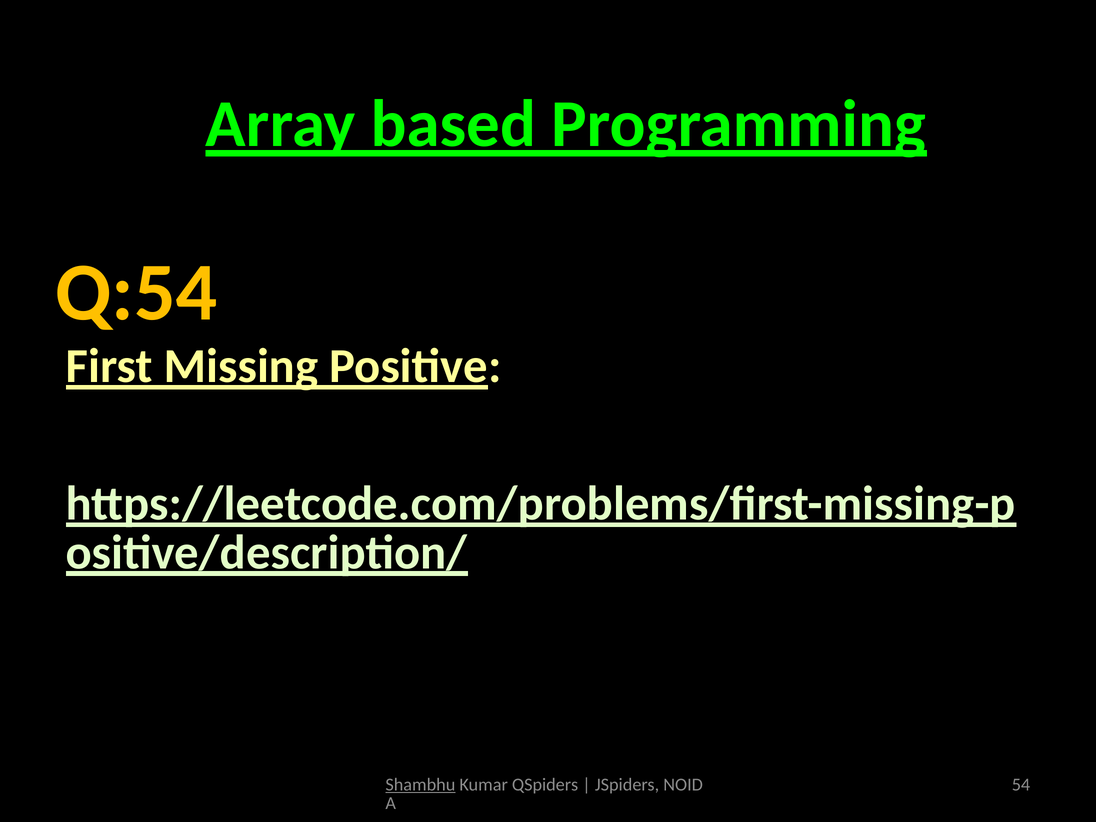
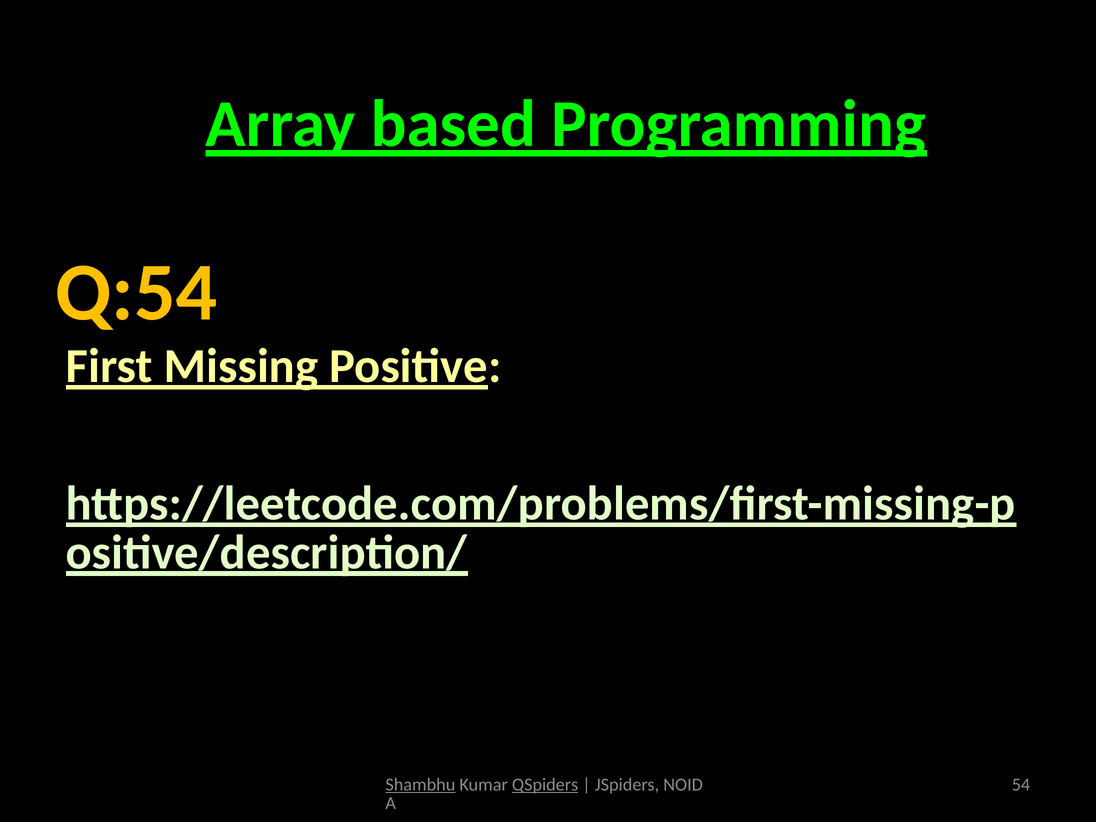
QSpiders underline: none -> present (545, 785)
